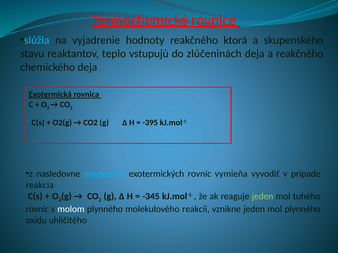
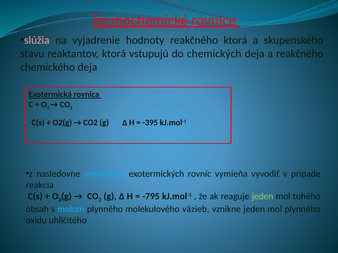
slúžia colour: light blue -> pink (37, 40)
reaktantov teplo: teplo -> ktorá (114, 54)
zlúčeninách: zlúčeninách -> chemických (214, 54)
-345: -345 -> -795 (151, 197)
rovníc: rovníc -> obsah (37, 209)
molom colour: white -> light blue (71, 209)
reakcii: reakcii -> väzieb (196, 209)
